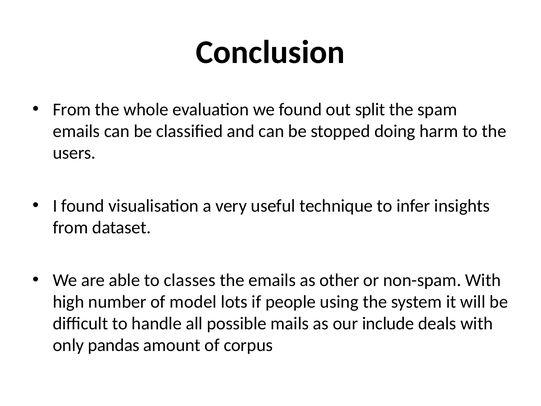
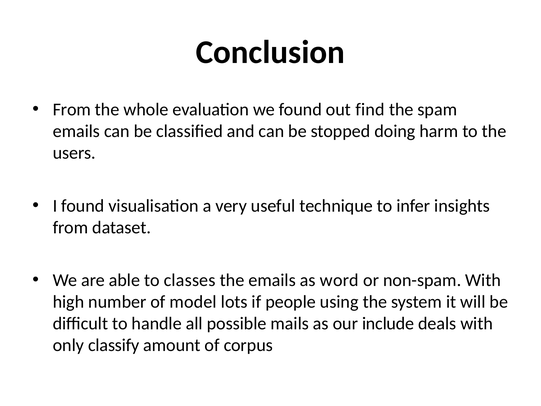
split: split -> find (370, 109)
other: other -> word (339, 280)
pandas: pandas -> classify (114, 345)
